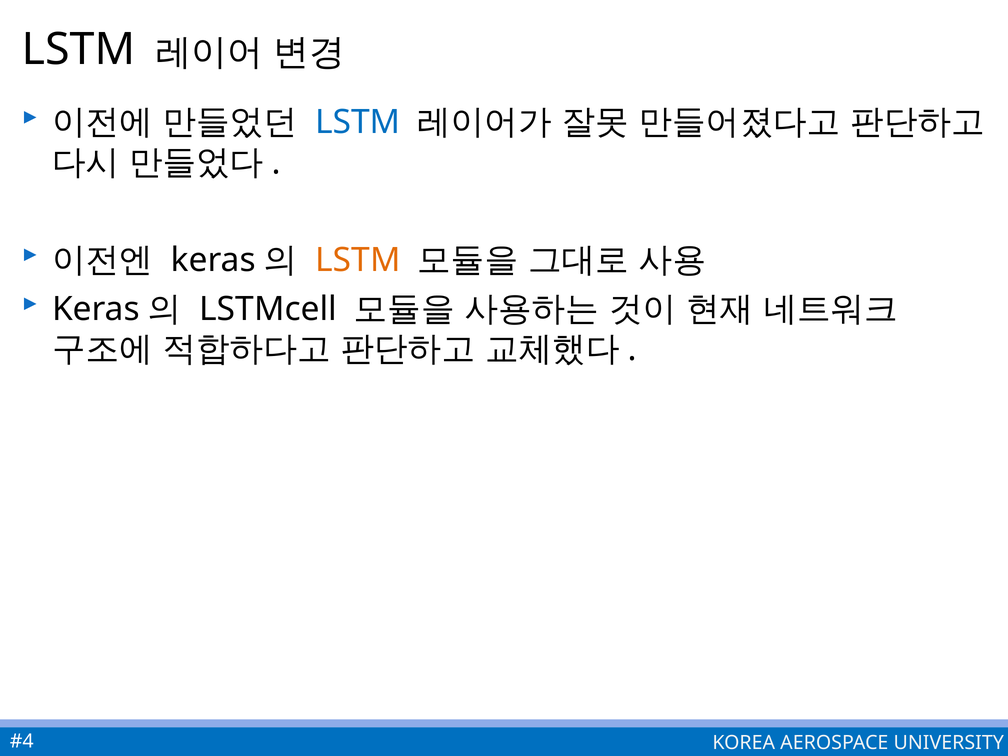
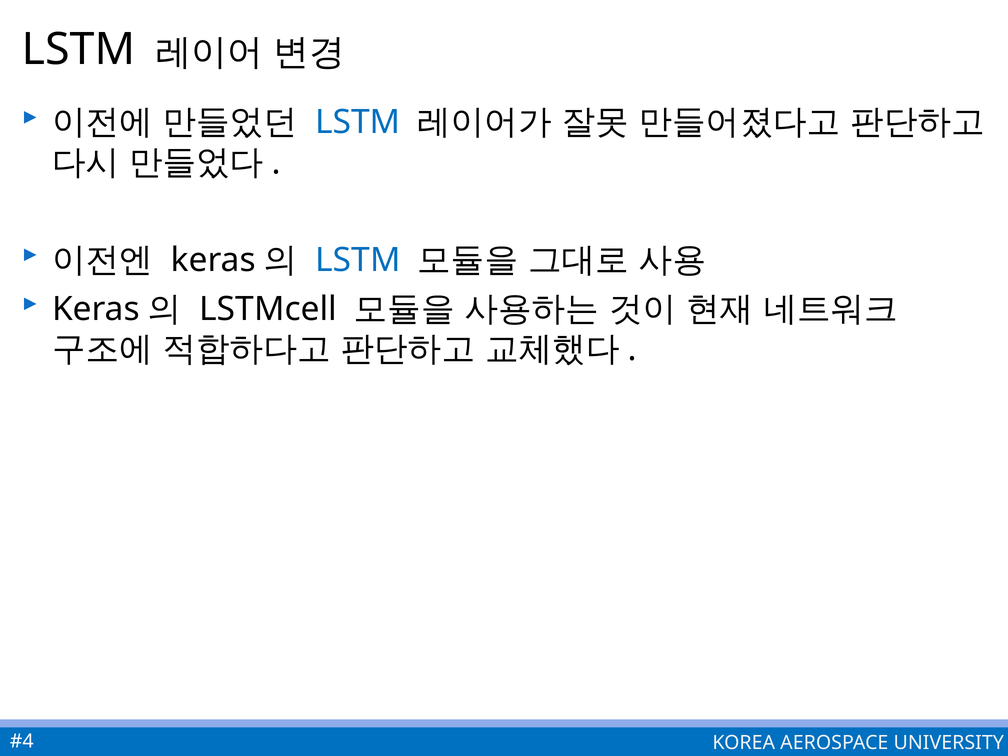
LSTM colour: orange -> blue (358, 260)
